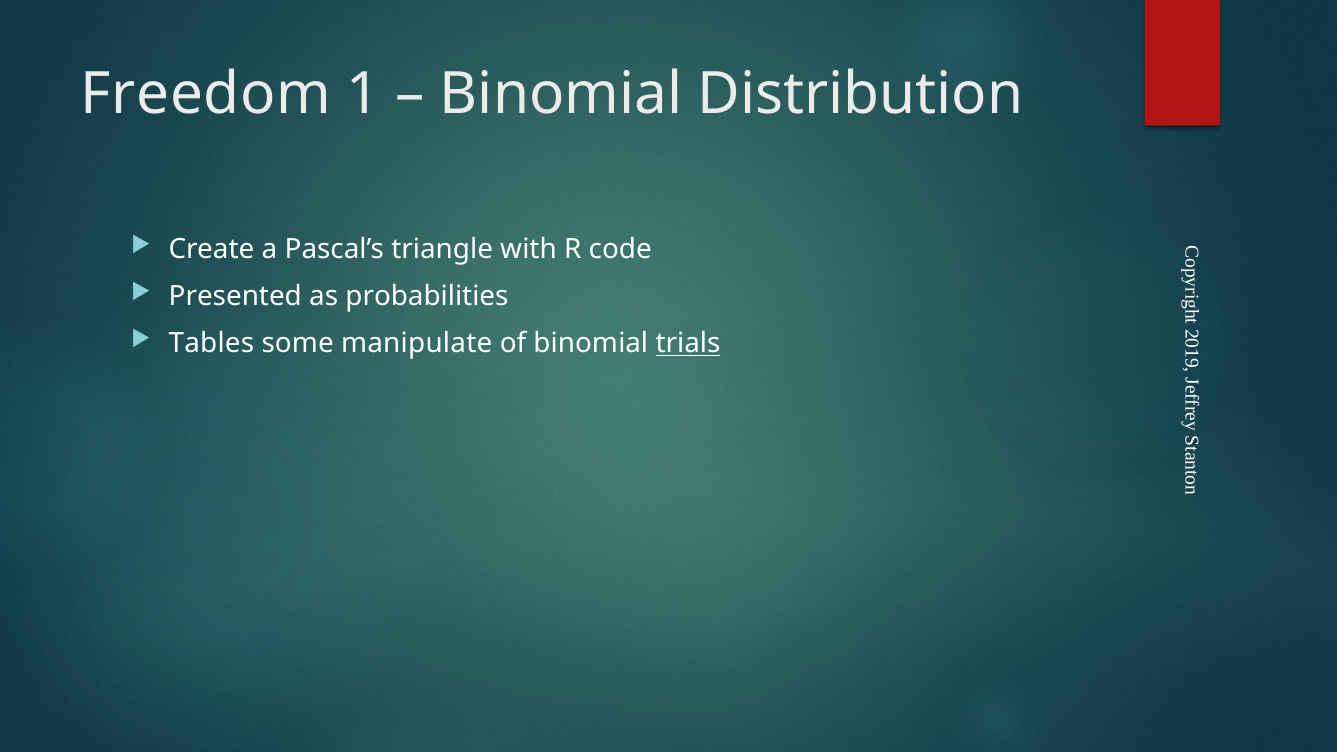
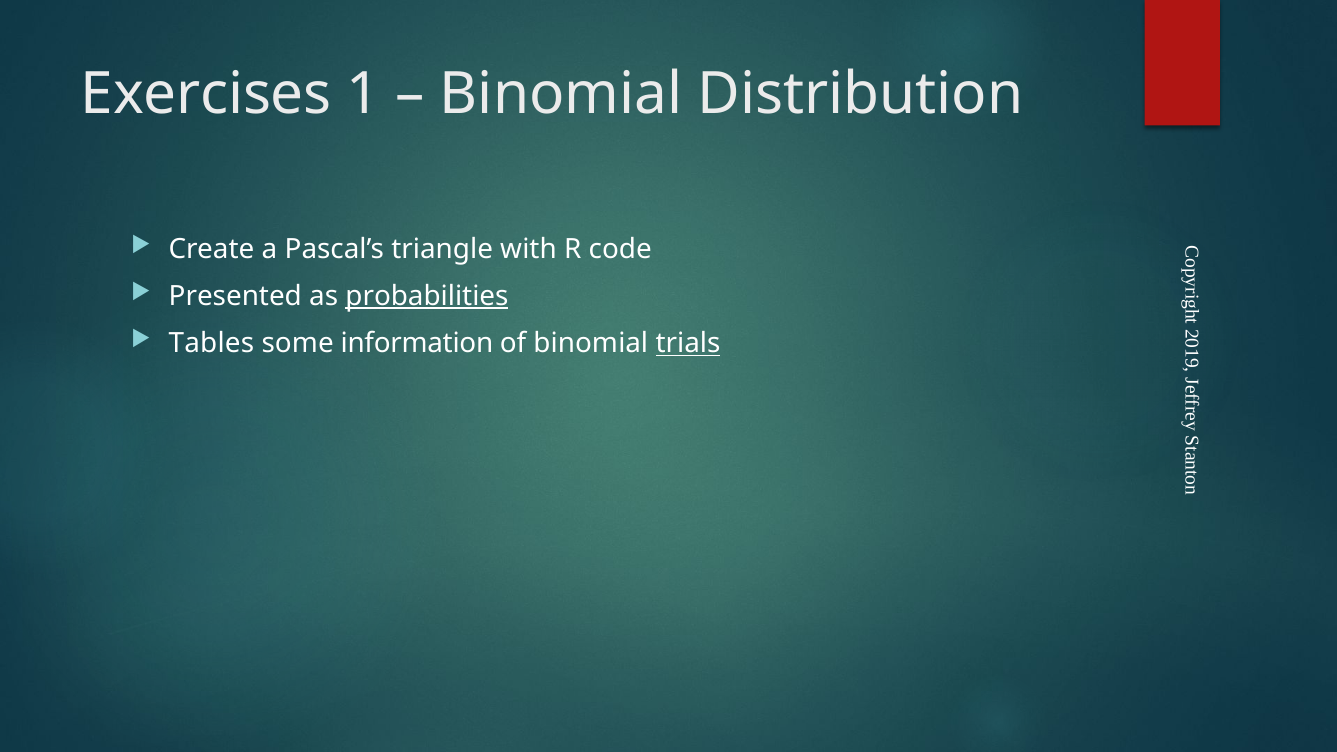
Freedom: Freedom -> Exercises (206, 94)
probabilities underline: none -> present (427, 296)
manipulate: manipulate -> information (417, 344)
